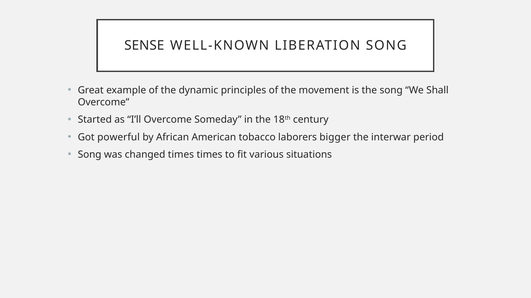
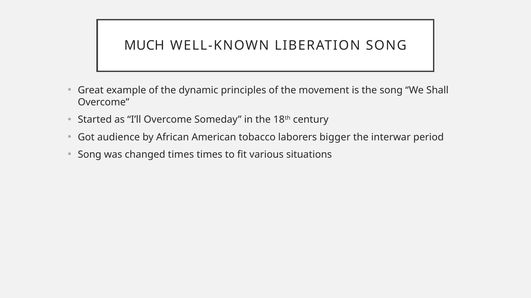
SENSE: SENSE -> MUCH (144, 46)
powerful: powerful -> audience (119, 137)
